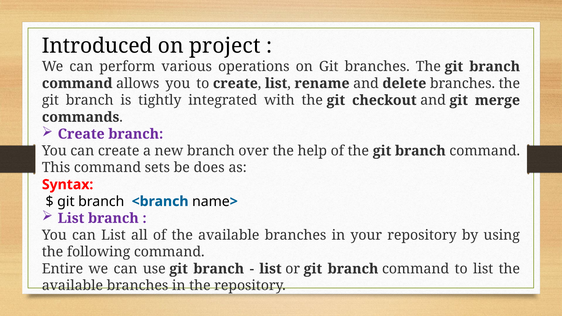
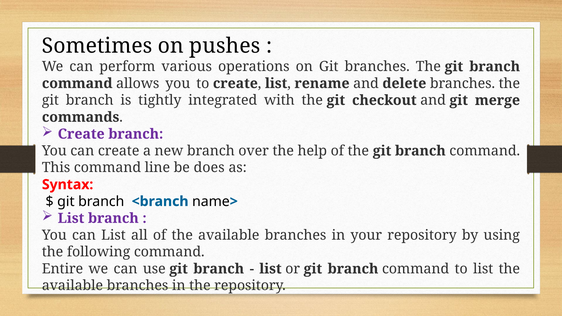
Introduced: Introduced -> Sometimes (97, 46)
project: project -> pushes (225, 46)
sets: sets -> line (157, 168)
